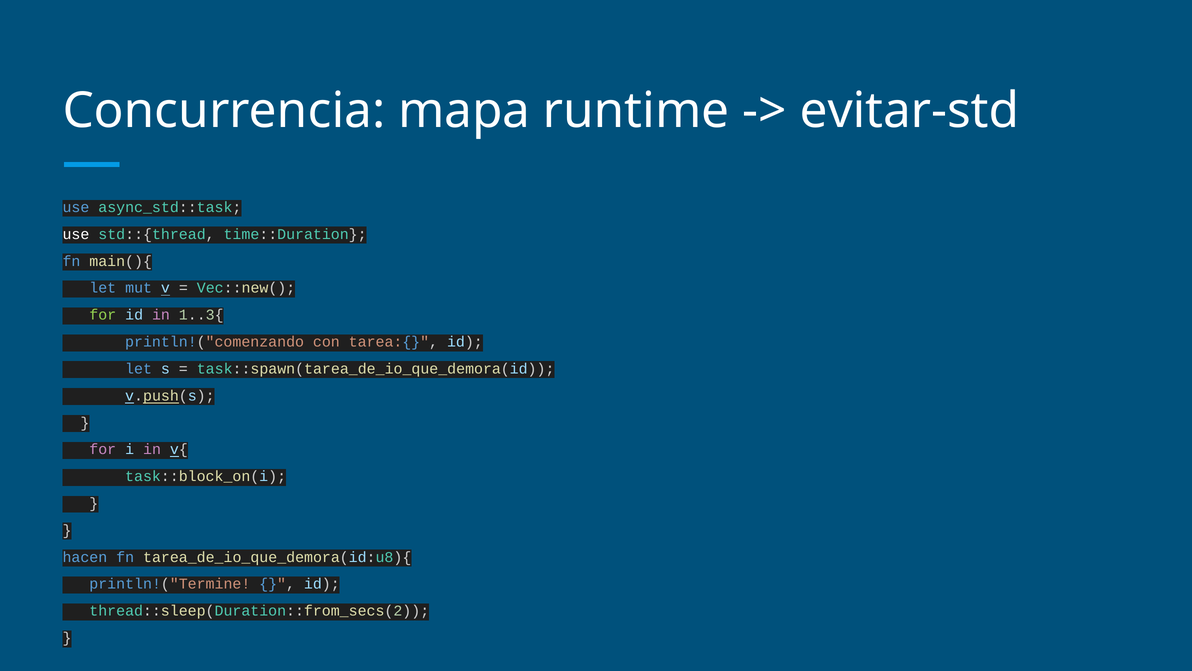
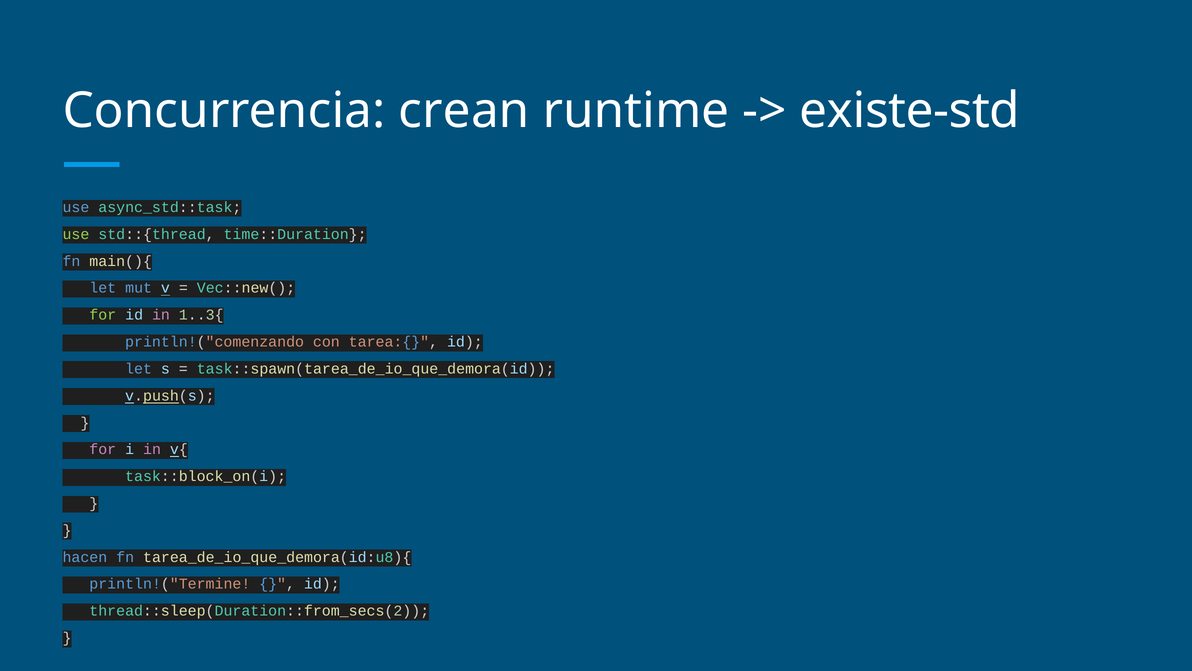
mapa: mapa -> crean (464, 111)
evitar-std: evitar-std -> existe-std (910, 111)
use colour: white -> light green (76, 234)
